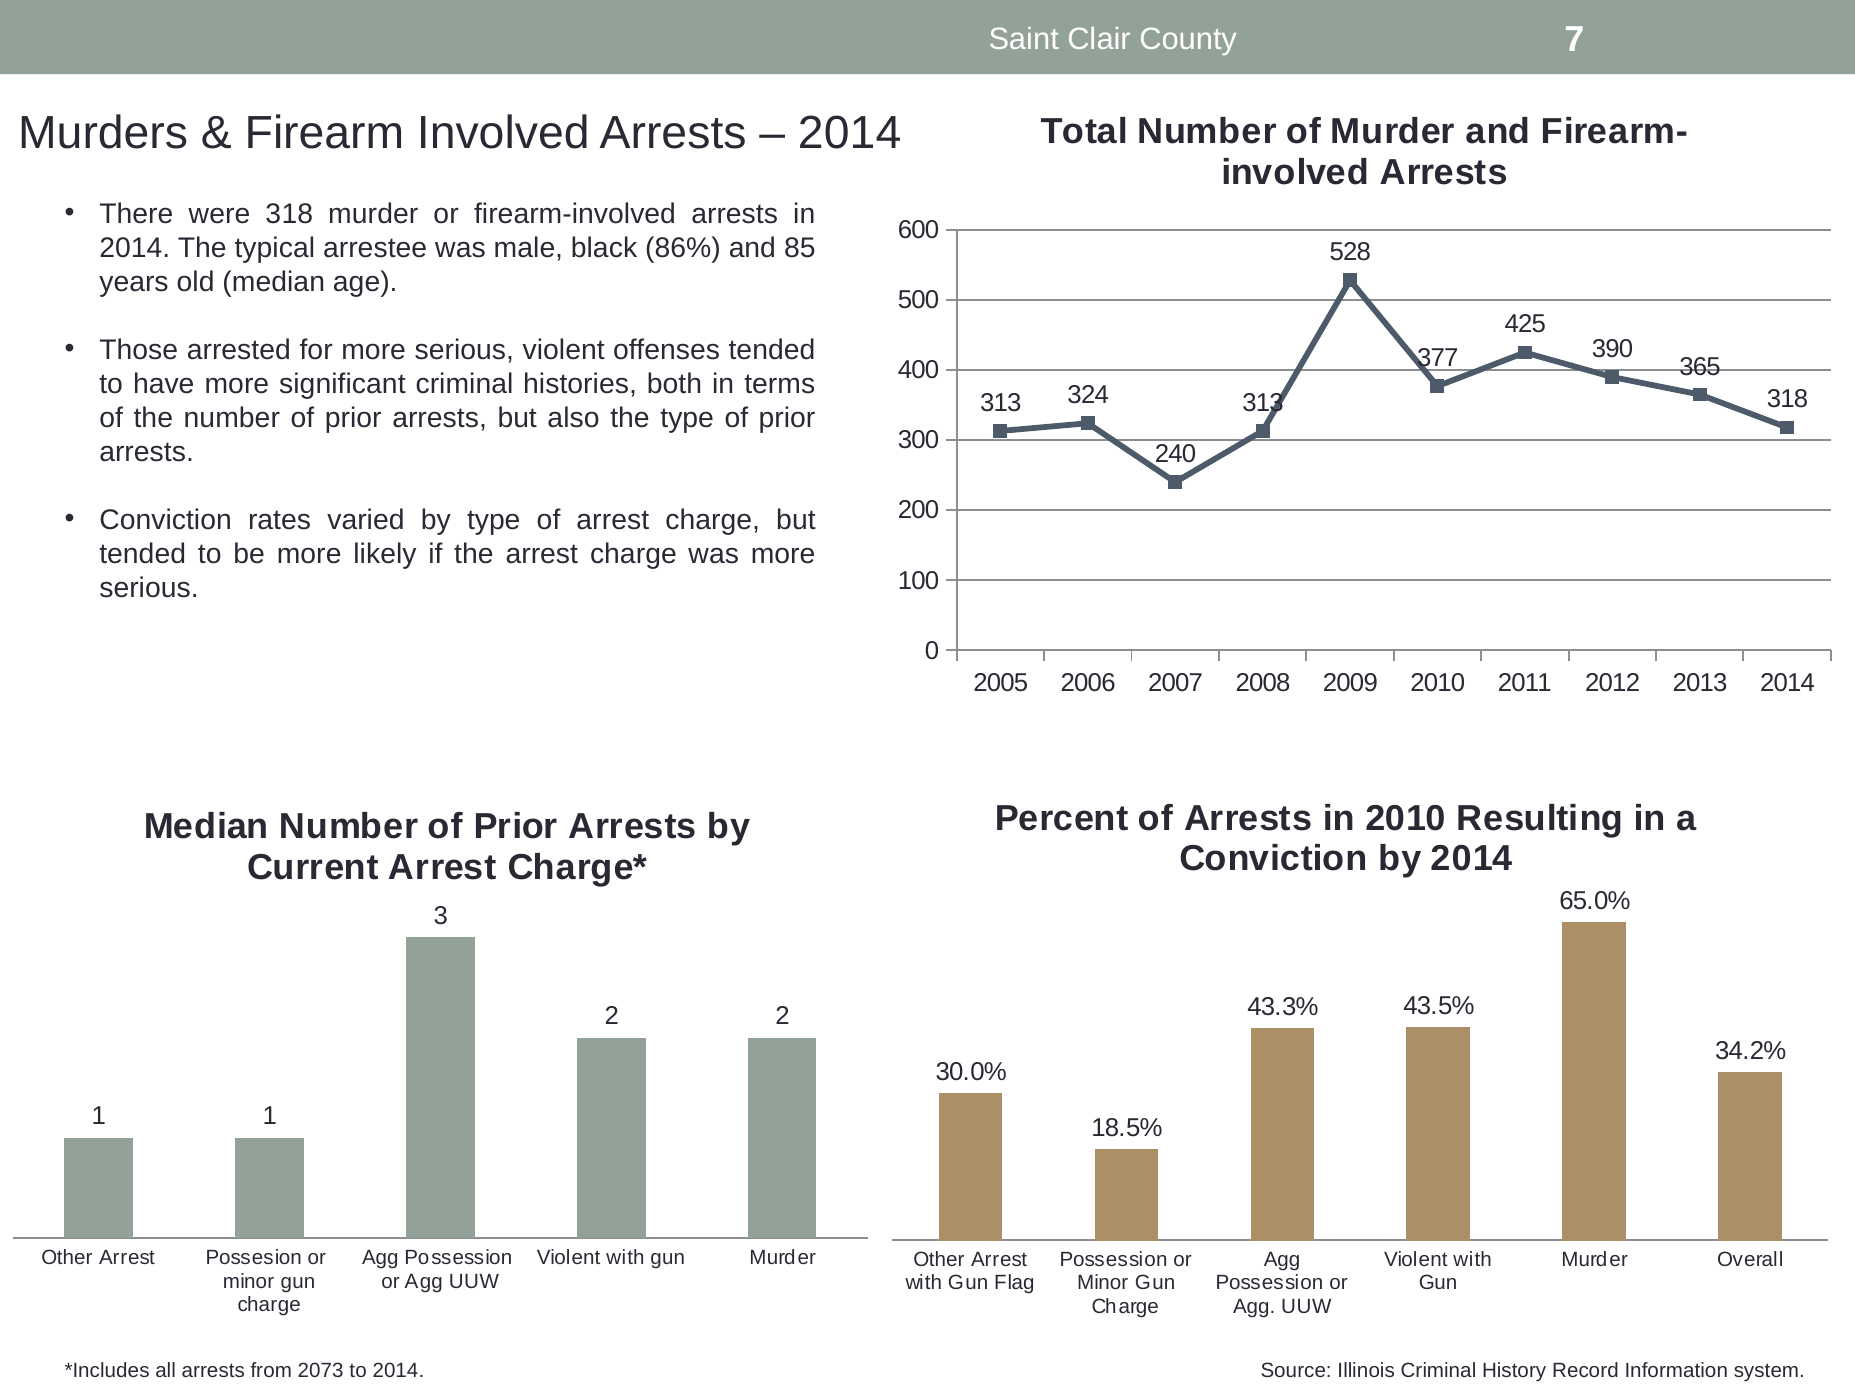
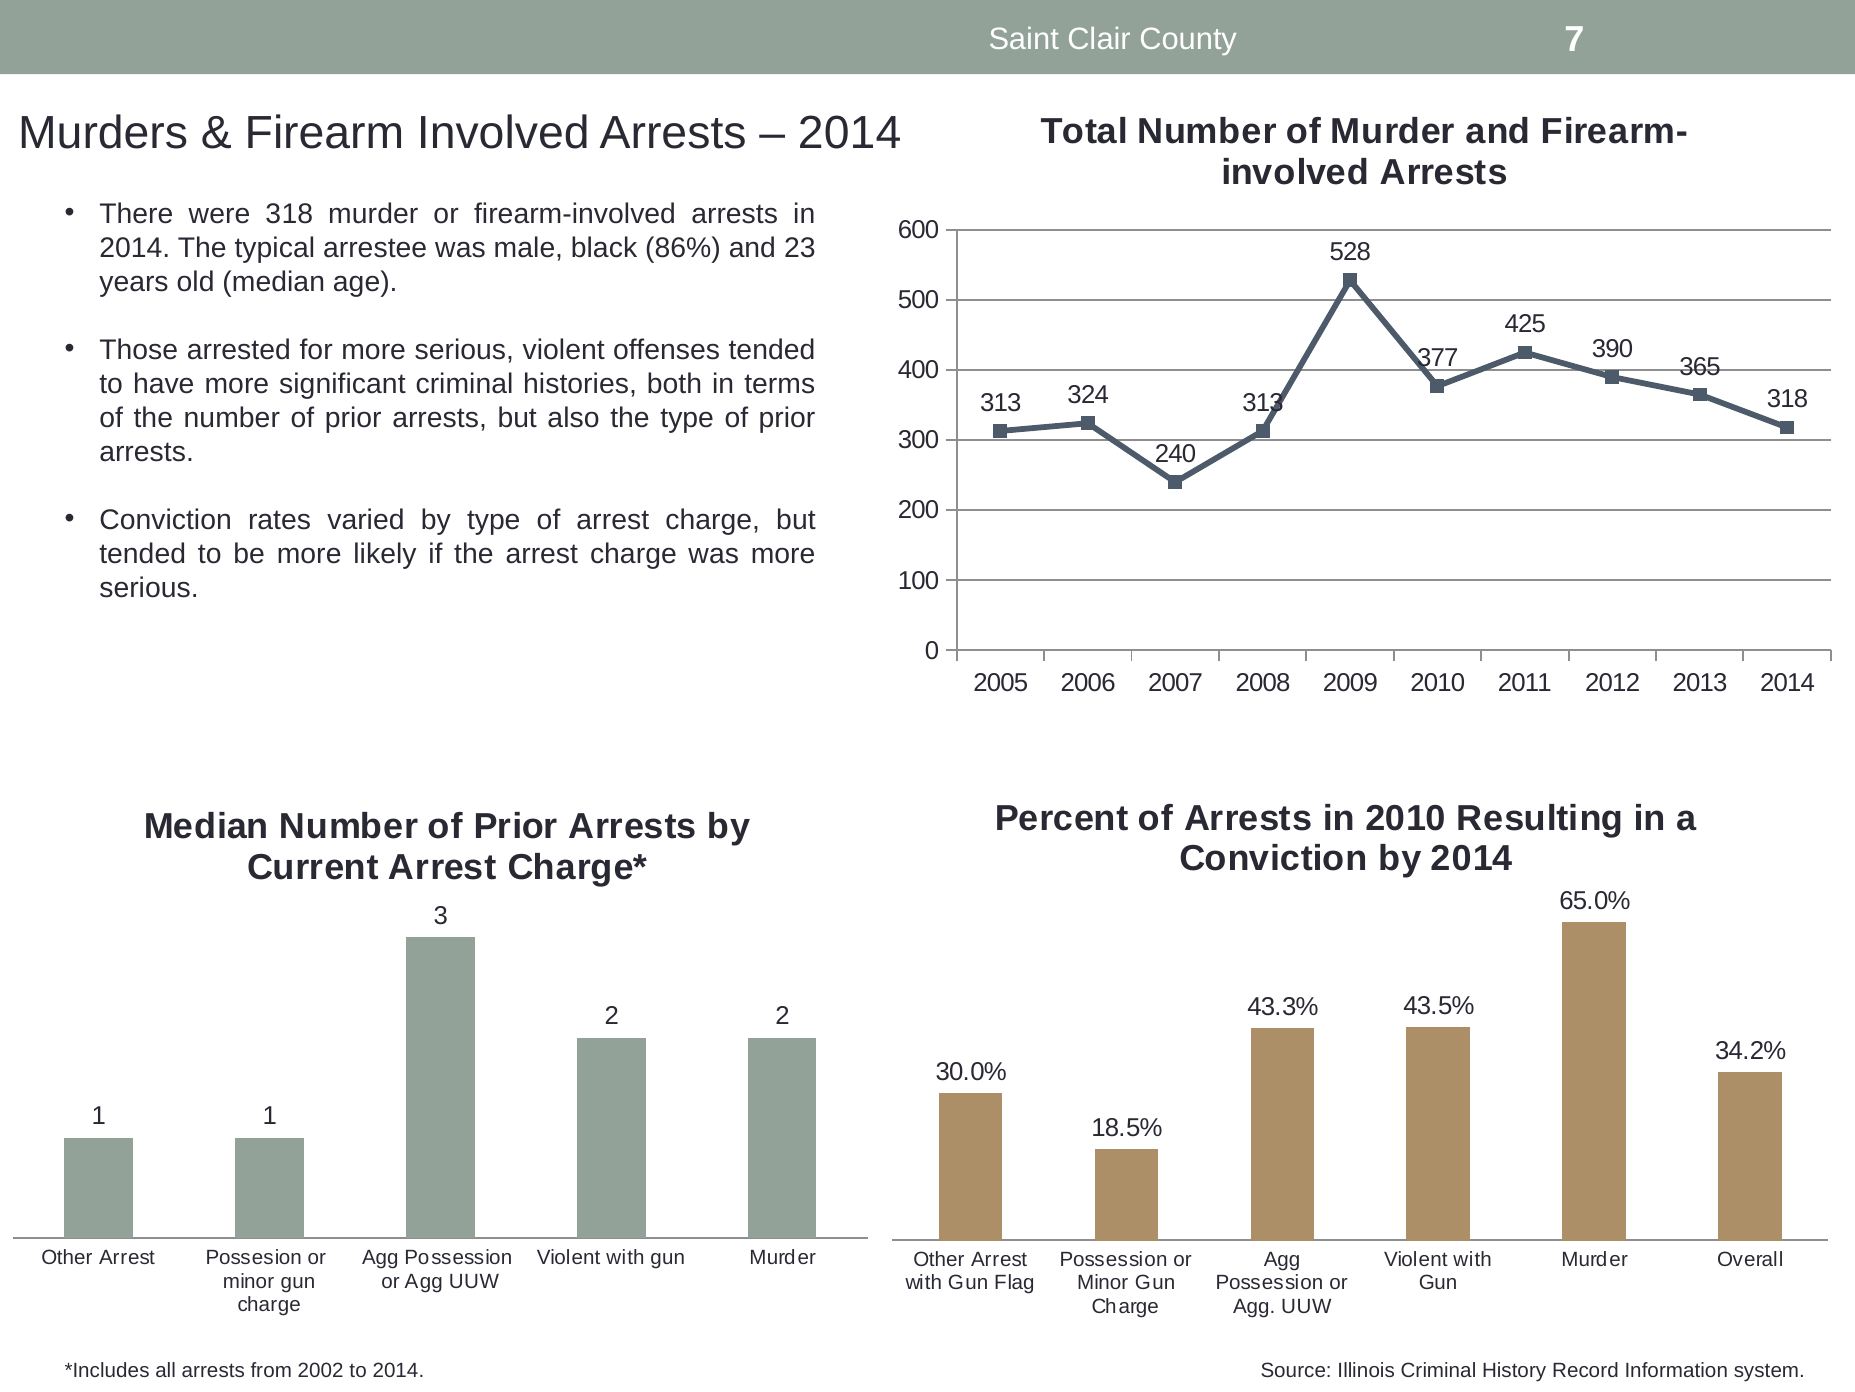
85: 85 -> 23 (800, 248)
2073: 2073 -> 2002 (321, 1370)
